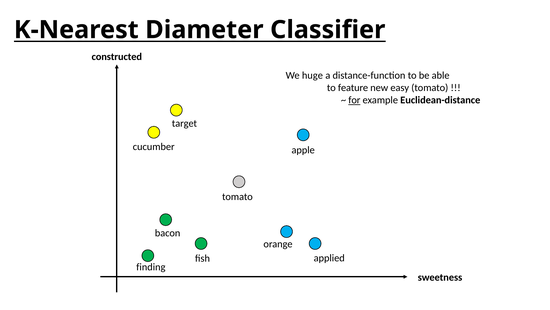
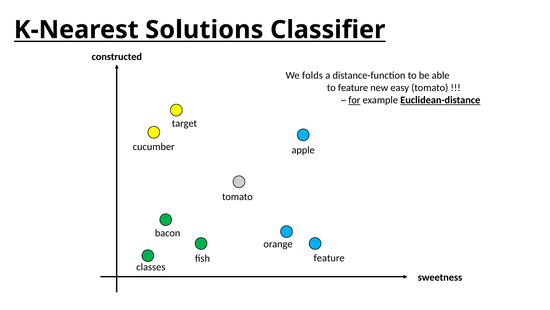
Diameter: Diameter -> Solutions (204, 30)
huge: huge -> folds (312, 75)
Euclidean-distance underline: none -> present (440, 100)
applied: applied -> feature (329, 258)
finding: finding -> classes (151, 267)
